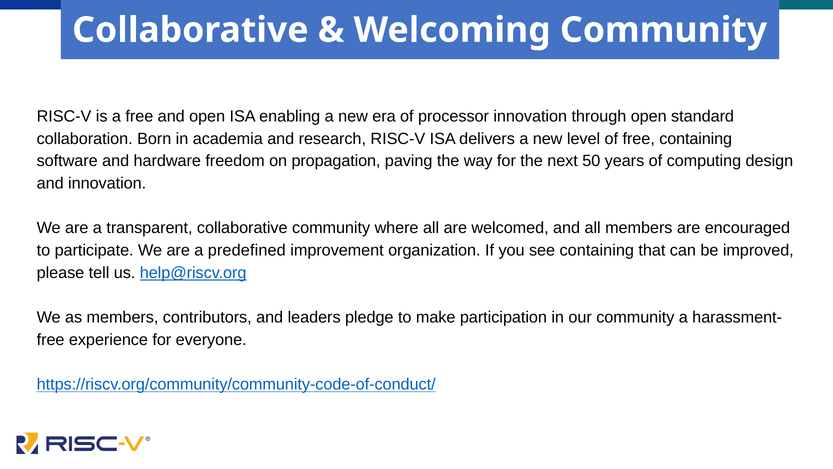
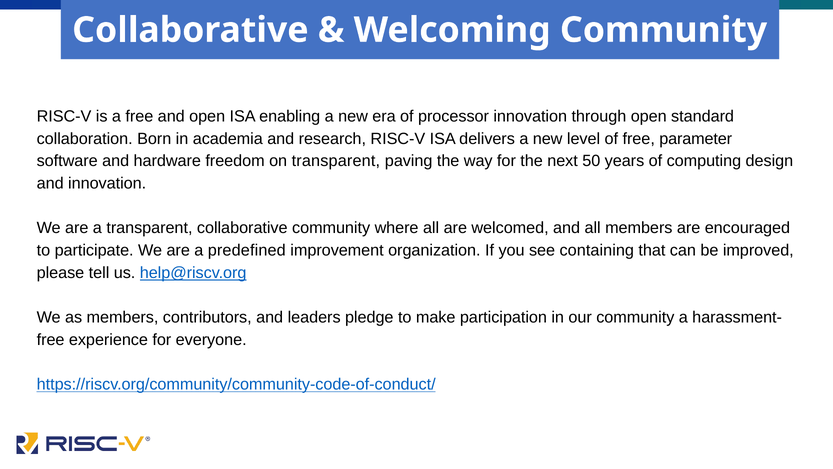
free containing: containing -> parameter (696, 139)
on propagation: propagation -> transparent (336, 161)
